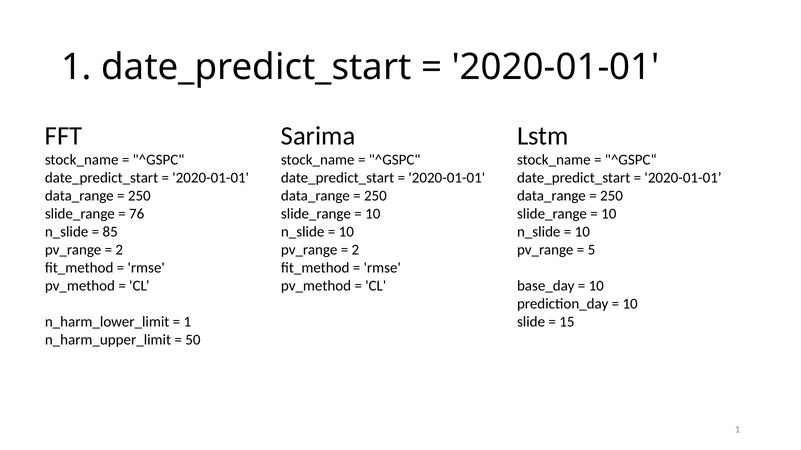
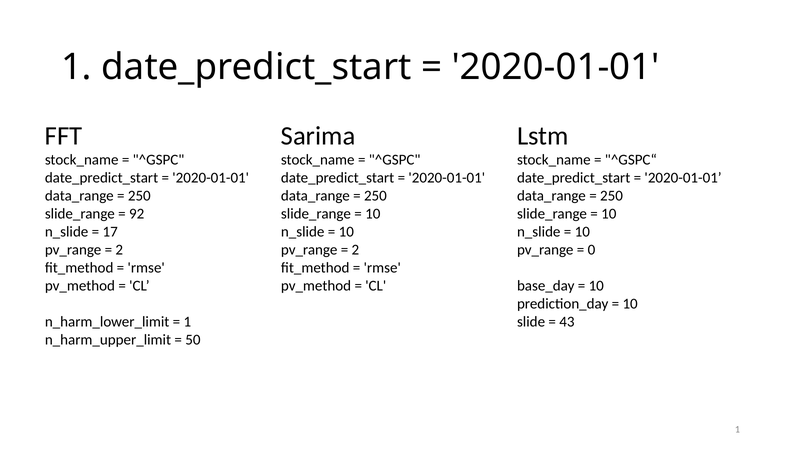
76: 76 -> 92 (137, 214)
85: 85 -> 17 (110, 232)
5: 5 -> 0 (591, 250)
15: 15 -> 43 (567, 322)
